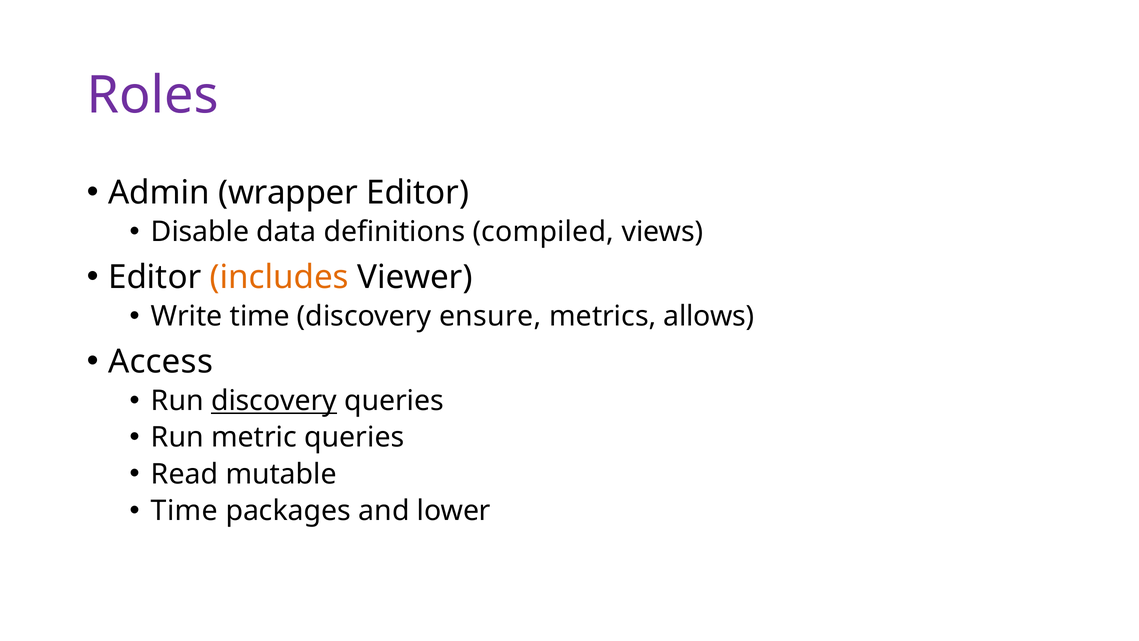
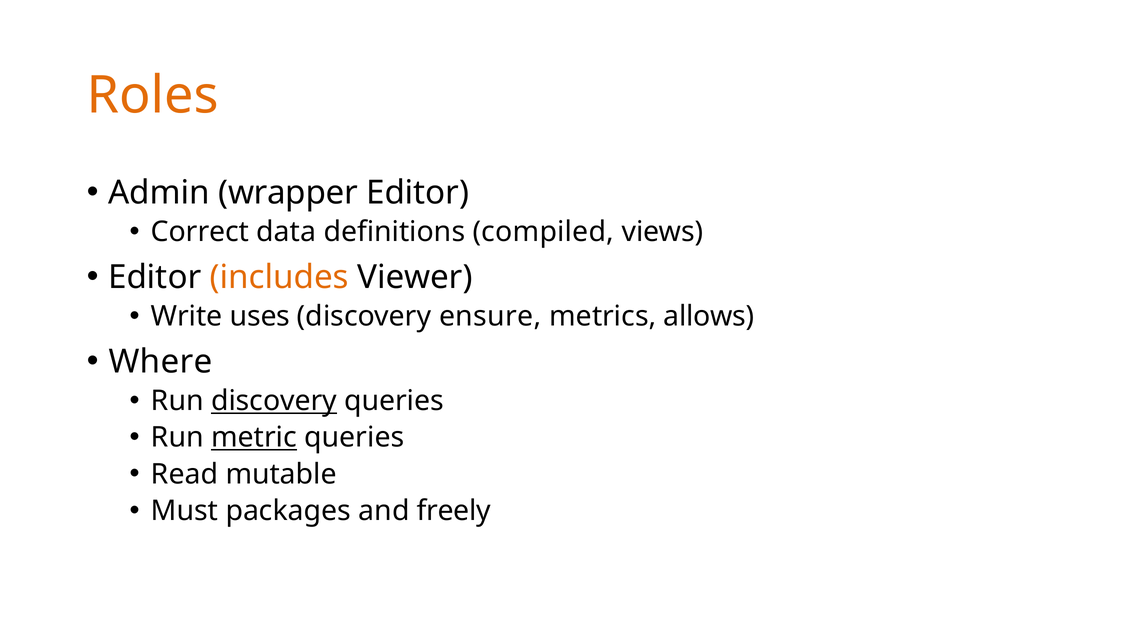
Roles colour: purple -> orange (153, 96)
Disable: Disable -> Correct (200, 232)
Write time: time -> uses (260, 316)
Access: Access -> Where (161, 361)
metric underline: none -> present (254, 437)
Time: Time -> Must (185, 511)
lower: lower -> freely (454, 511)
